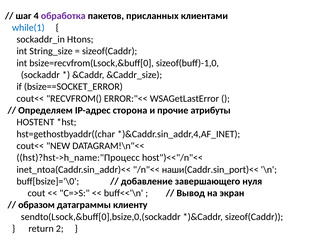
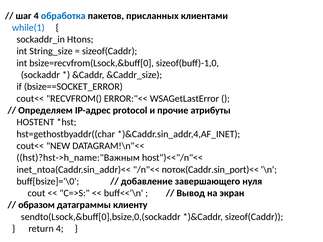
обработка colour: purple -> blue (63, 16)
сторона: сторона -> protocol (130, 110)
hst)?hst->h_name:"Процесс: hst)?hst->h_name:"Процесс -> hst)?hst->h_name:"Важным (78, 158)
наши(Caddr.sin_port)<<: наши(Caddr.sin_port)<< -> поток(Caddr.sin_port)<< (210, 170)
return 2: 2 -> 4 (60, 229)
